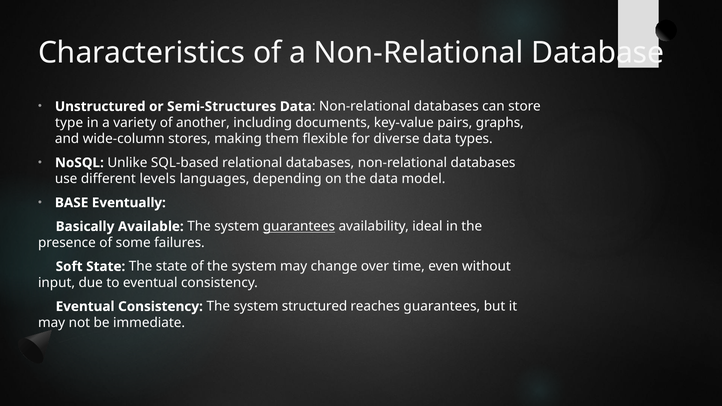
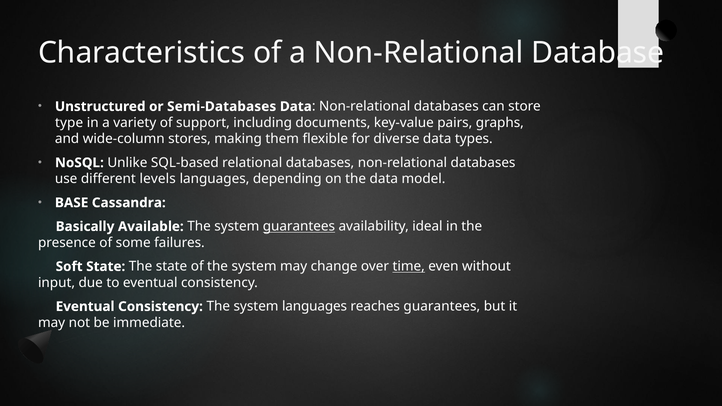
Semi-Structures: Semi-Structures -> Semi-Databases (222, 107)
another: another -> support (203, 123)
Eventually: Eventually -> Cassandra (129, 203)
time underline: none -> present (409, 267)
system structured: structured -> languages (315, 307)
